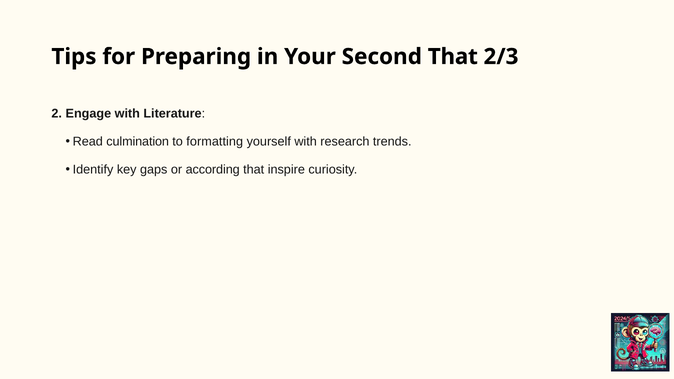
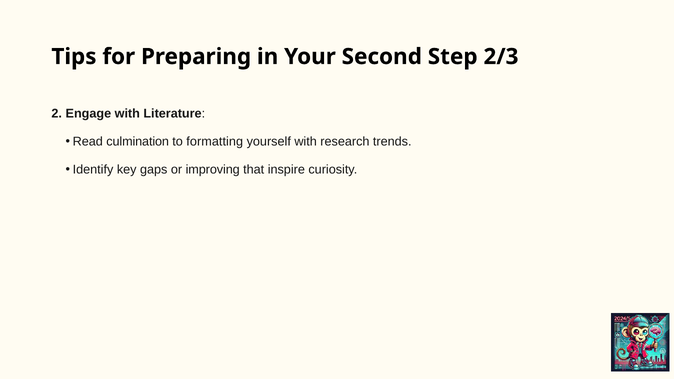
Second That: That -> Step (453, 57)
according: according -> improving (213, 170)
